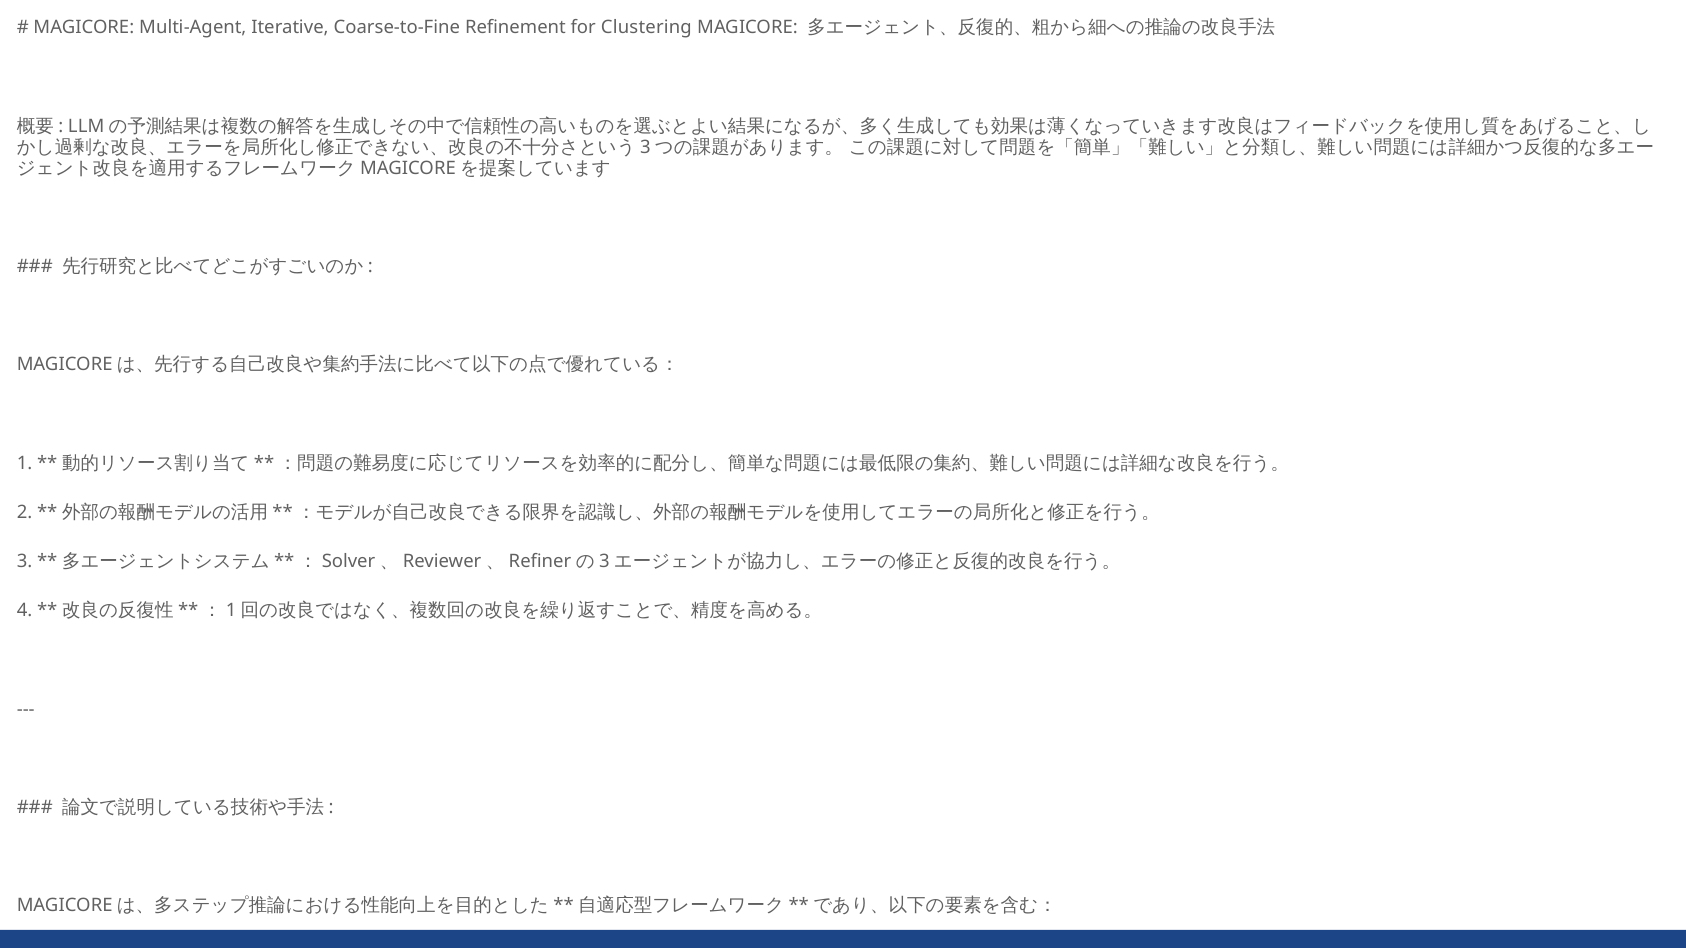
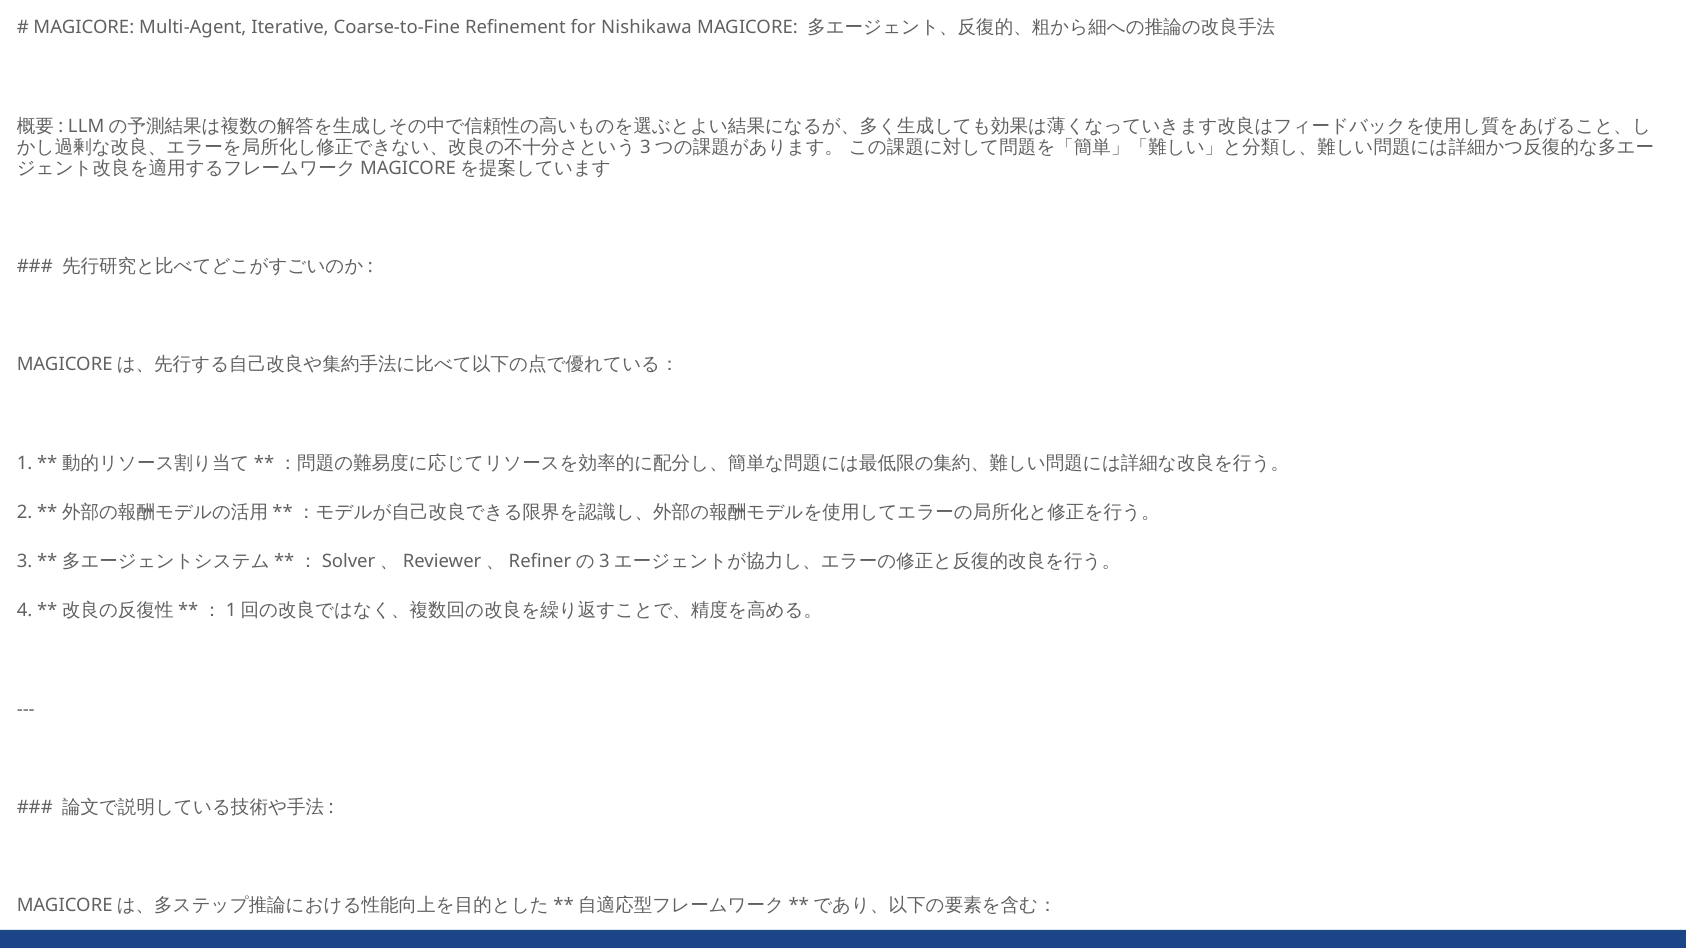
Clustering: Clustering -> Nishikawa (646, 28)
